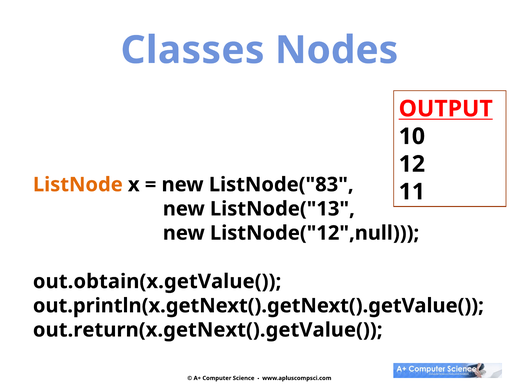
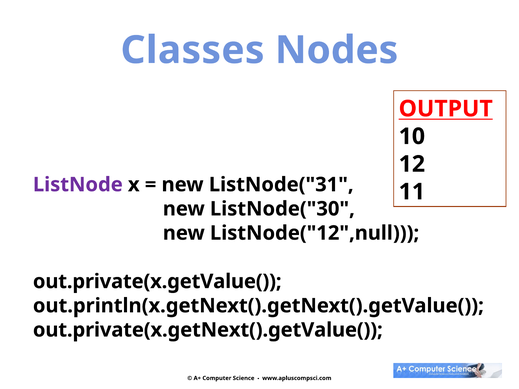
ListNode colour: orange -> purple (78, 185)
ListNode("83: ListNode("83 -> ListNode("31 (281, 185)
ListNode("13: ListNode("13 -> ListNode("30 (282, 209)
out.obtain(x.getValue(: out.obtain(x.getValue( -> out.private(x.getValue( (157, 282)
out.return(x.getNext().getValue(: out.return(x.getNext().getValue( -> out.private(x.getNext().getValue( (208, 330)
